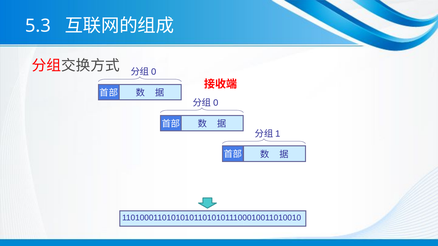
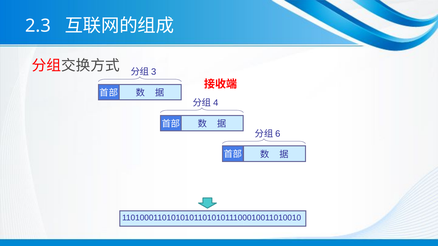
5.3: 5.3 -> 2.3 (38, 26)
0: 0 -> 3 (154, 72)
0: 0 -> 4 (216, 103)
1: 1 -> 6 (278, 134)
